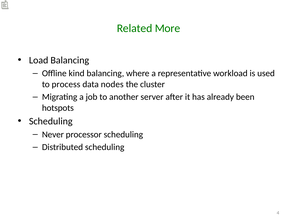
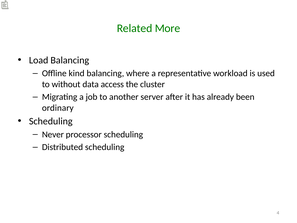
process: process -> without (66, 84)
nodes: nodes -> access (112, 84)
hotspots: hotspots -> ordinary (58, 108)
